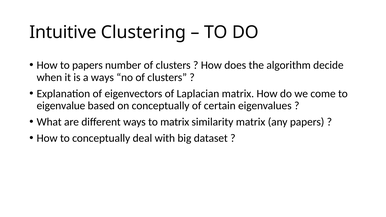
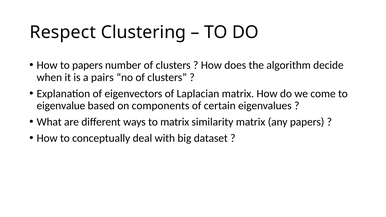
Intuitive: Intuitive -> Respect (63, 32)
a ways: ways -> pairs (102, 77)
on conceptually: conceptually -> components (161, 106)
